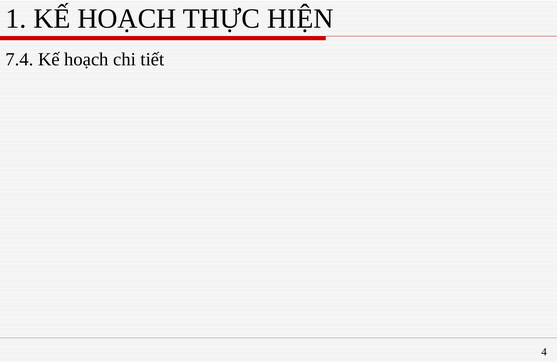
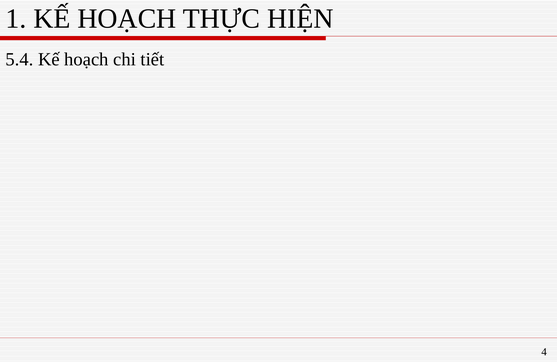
7.4: 7.4 -> 5.4 (20, 59)
